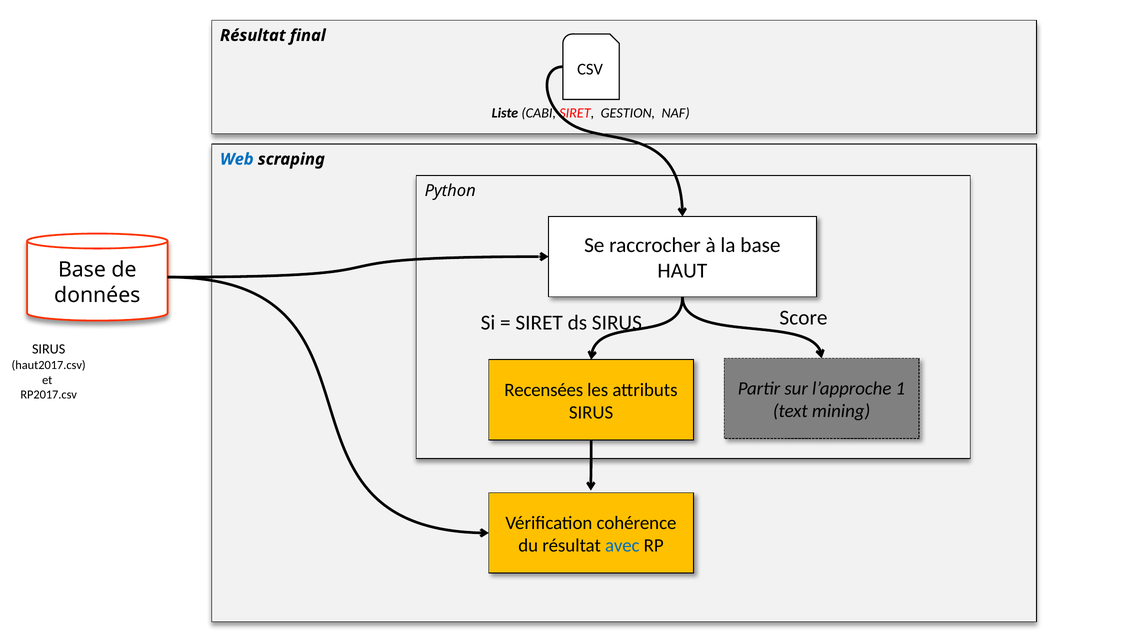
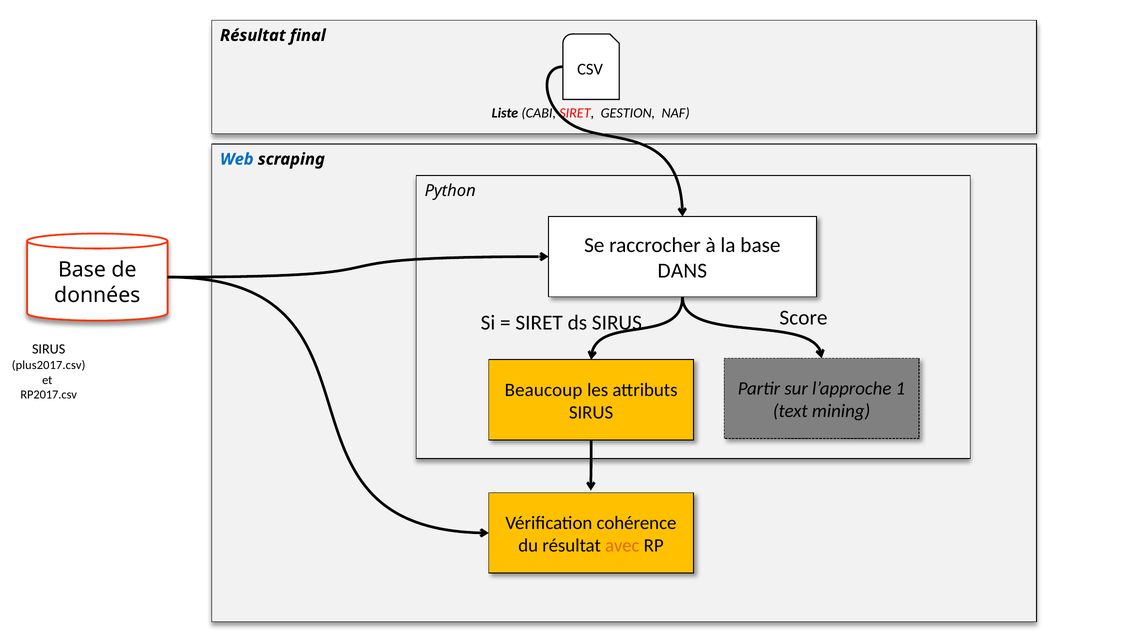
HAUT: HAUT -> DANS (682, 271)
haut2017.csv: haut2017.csv -> plus2017.csv (49, 365)
Recensées: Recensées -> Beaucoup (544, 390)
avec colour: blue -> orange (622, 546)
